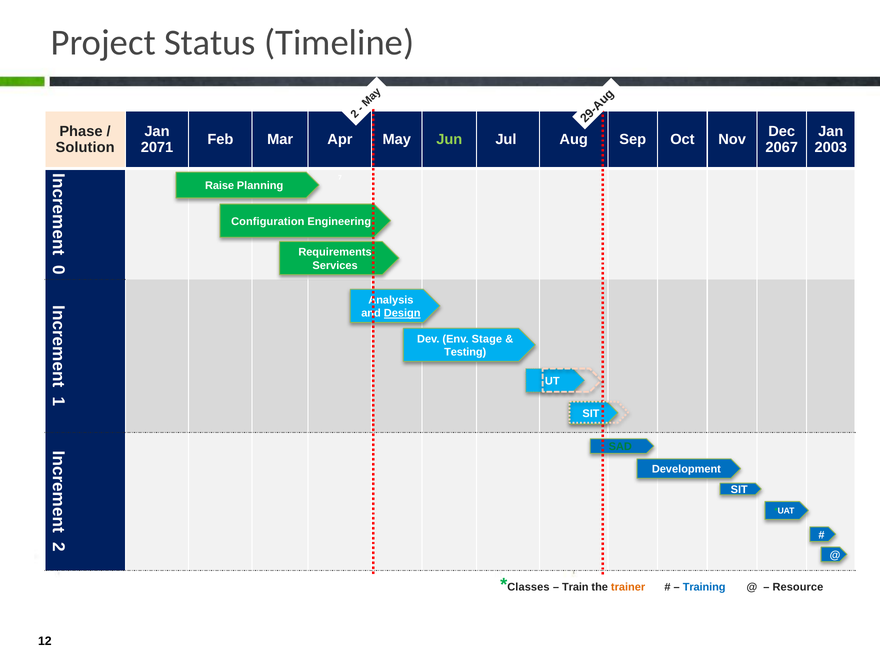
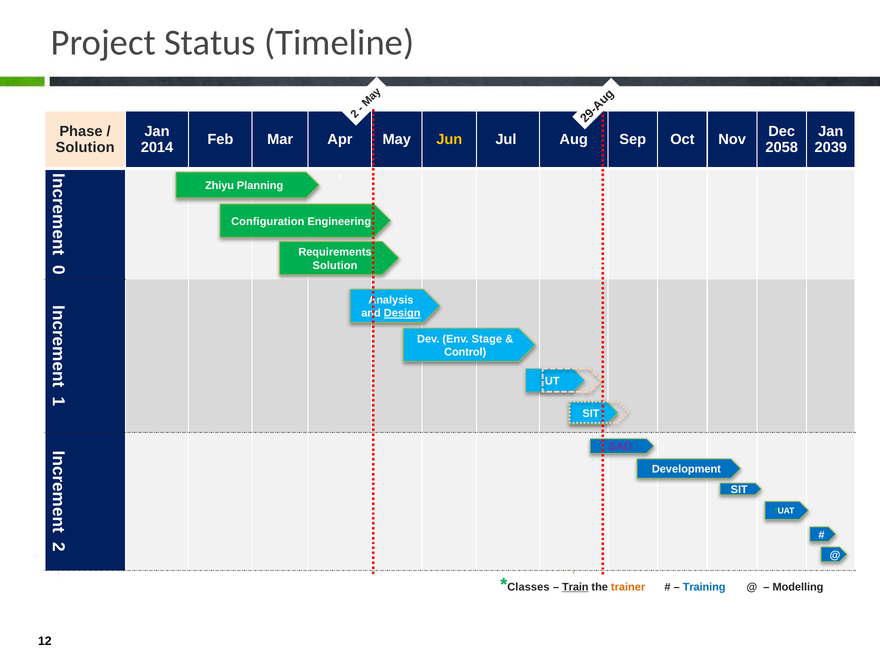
Jun colour: light green -> yellow (449, 139)
2071: 2071 -> 2014 (157, 148)
2067: 2067 -> 2058 (782, 148)
2003: 2003 -> 2039 (831, 148)
Raise: Raise -> Zhiyu (220, 186)
Services: Services -> Solution (335, 265)
Testing: Testing -> Control (465, 352)
SAD colour: green -> purple (620, 447)
Train underline: none -> present (575, 587)
Resource: Resource -> Modelling (798, 587)
